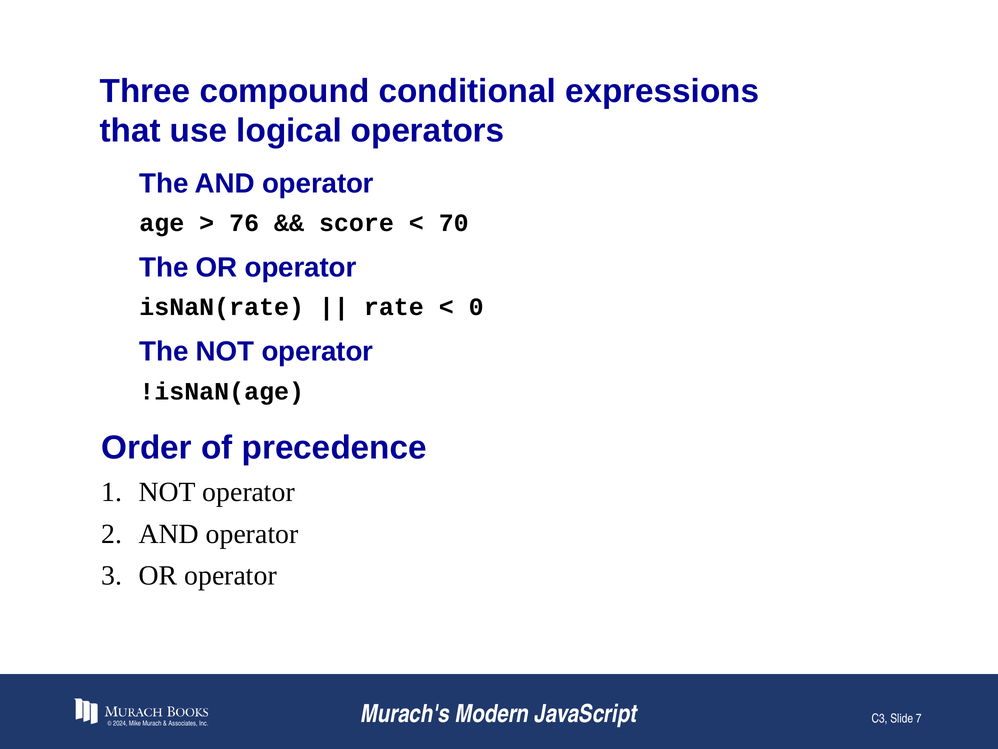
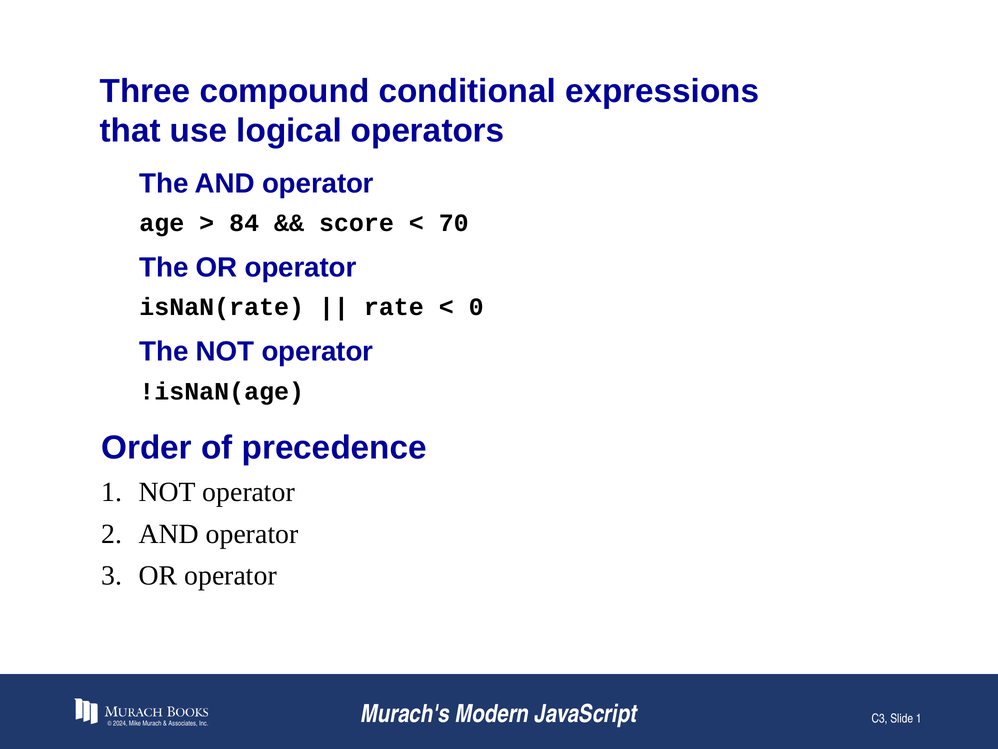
76: 76 -> 84 (244, 223)
Slide 7: 7 -> 1 (919, 718)
